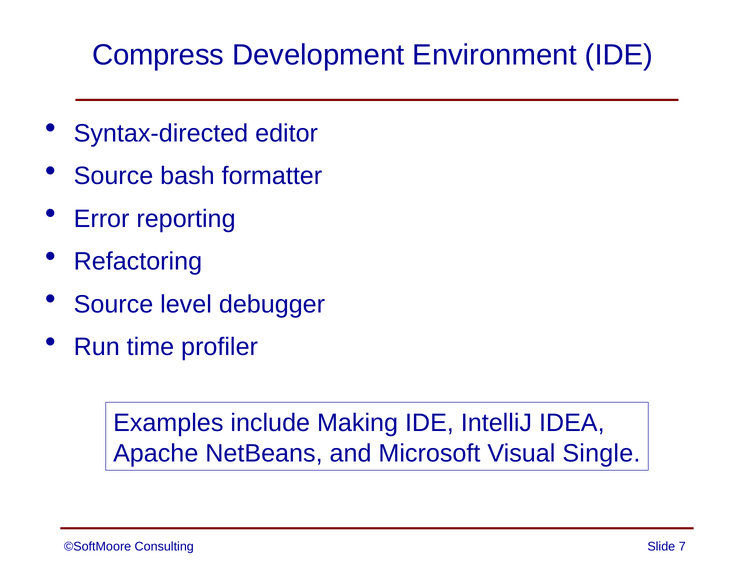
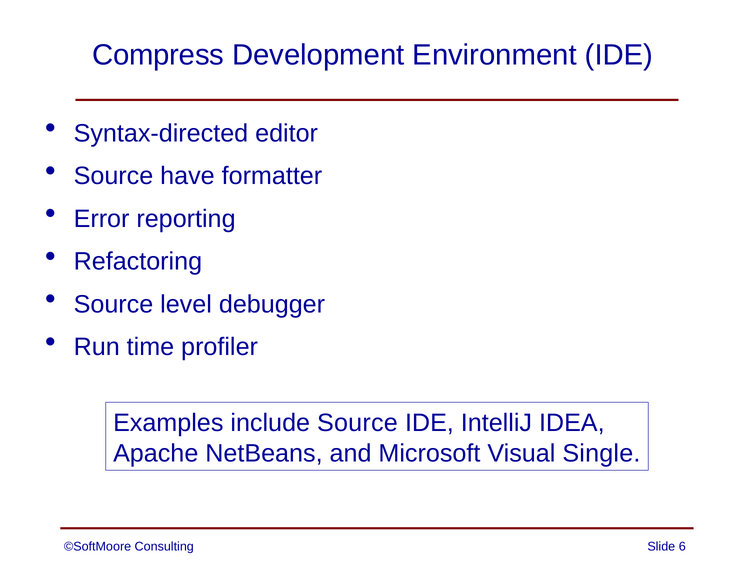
bash: bash -> have (187, 176)
include Making: Making -> Source (357, 423)
7: 7 -> 6 (682, 546)
